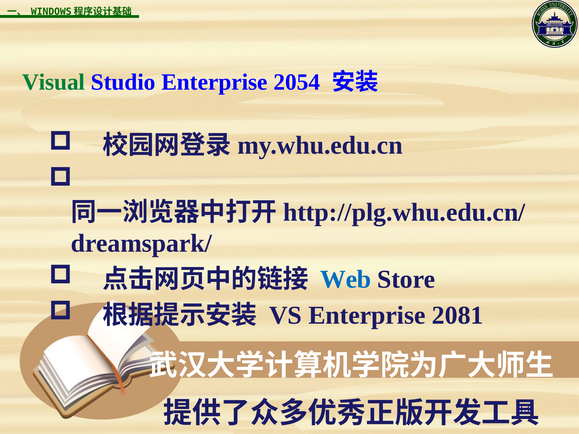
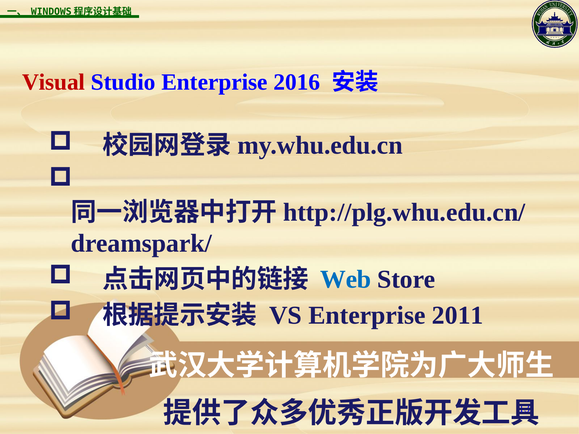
Visual colour: green -> red (54, 82)
2054: 2054 -> 2016 (297, 82)
2081: 2081 -> 2011 (458, 315)
